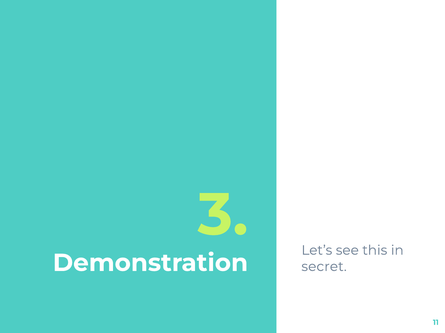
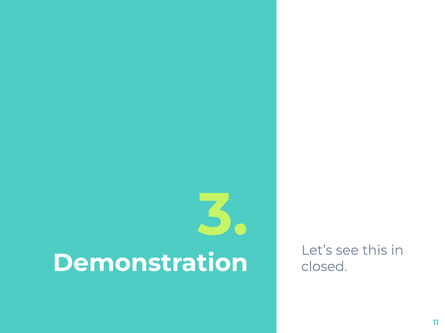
secret: secret -> closed (324, 267)
